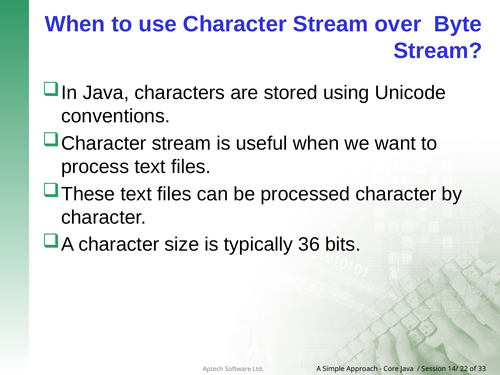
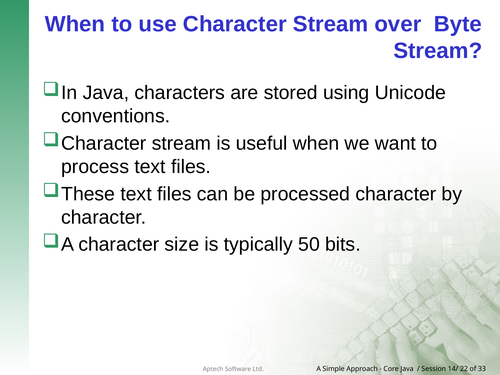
36: 36 -> 50 (309, 245)
